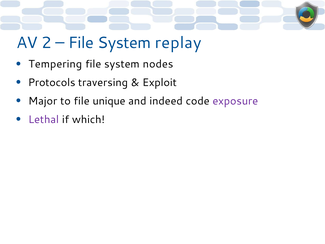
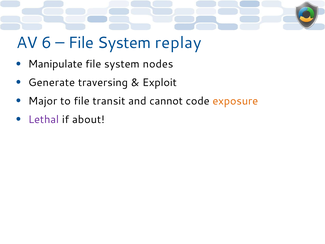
2: 2 -> 6 (47, 43)
Tempering: Tempering -> Manipulate (55, 64)
Protocols: Protocols -> Generate (52, 82)
unique: unique -> transit (109, 101)
indeed: indeed -> cannot (166, 101)
exposure colour: purple -> orange (235, 101)
which: which -> about (88, 119)
